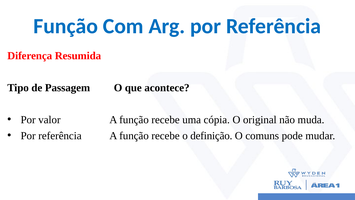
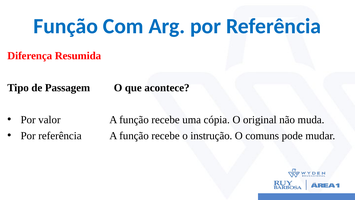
definição: definição -> instrução (211, 136)
